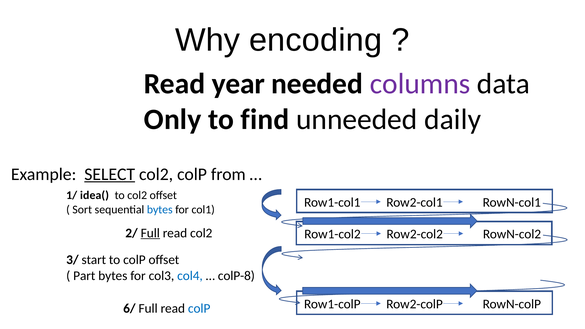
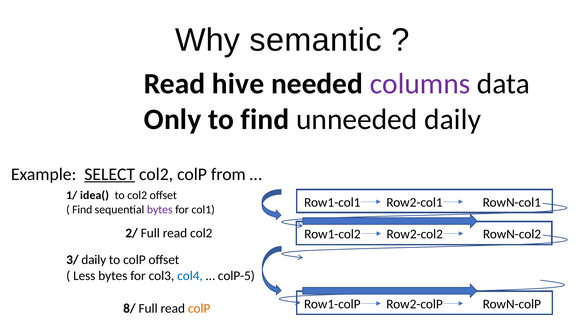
encoding: encoding -> semantic (316, 40)
year: year -> hive (238, 84)
Sort: Sort -> Find (82, 210)
bytes colour: blue -> purple (160, 210)
Full underline: present -> none (150, 233)
3/ start: start -> daily (94, 260)
Part: Part -> Less (84, 276)
colP-8: colP-8 -> colP-5 (236, 276)
6/: 6/ -> 8/ (129, 309)
colP colour: blue -> orange (199, 309)
